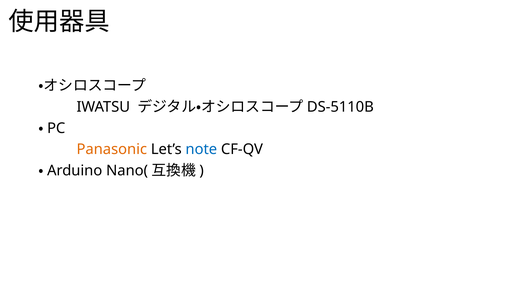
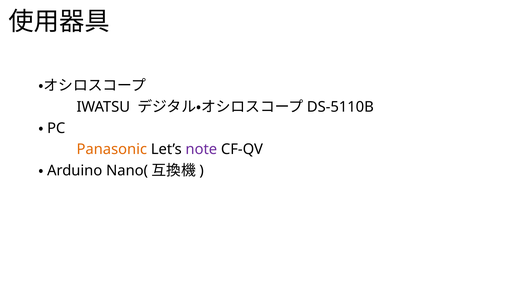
note colour: blue -> purple (201, 149)
